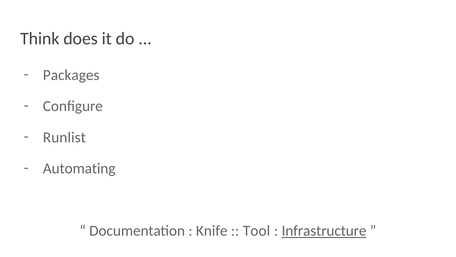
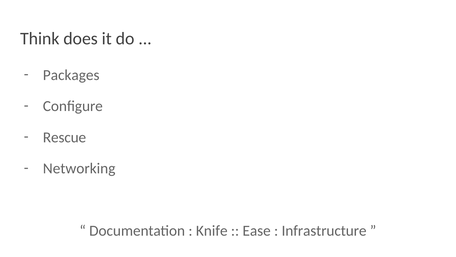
Runlist: Runlist -> Rescue (65, 137)
Automating: Automating -> Networking (79, 168)
Tool: Tool -> Ease (257, 230)
Infrastructure underline: present -> none (324, 230)
